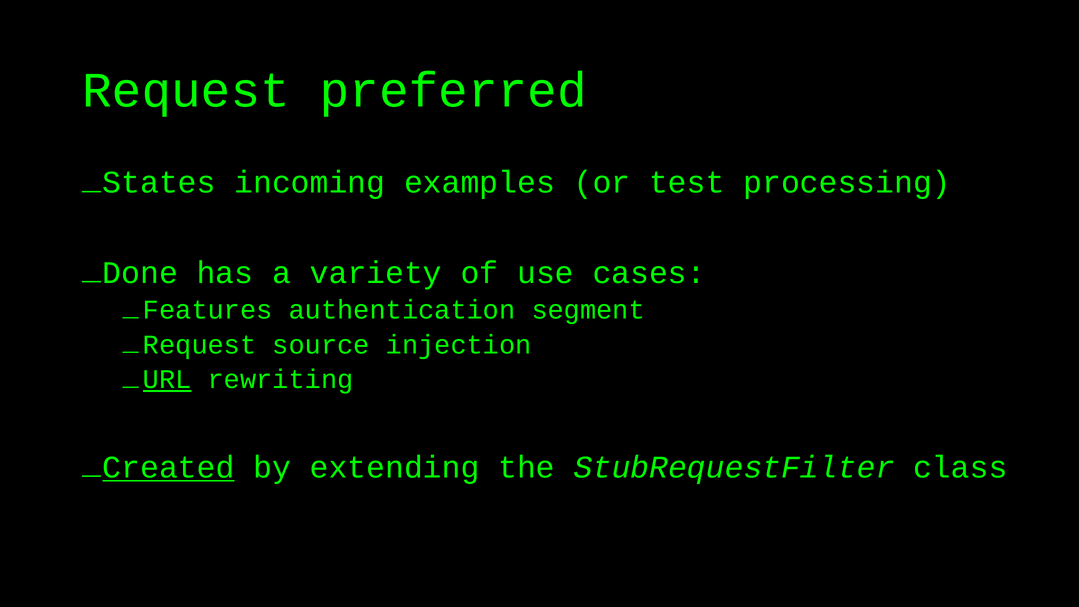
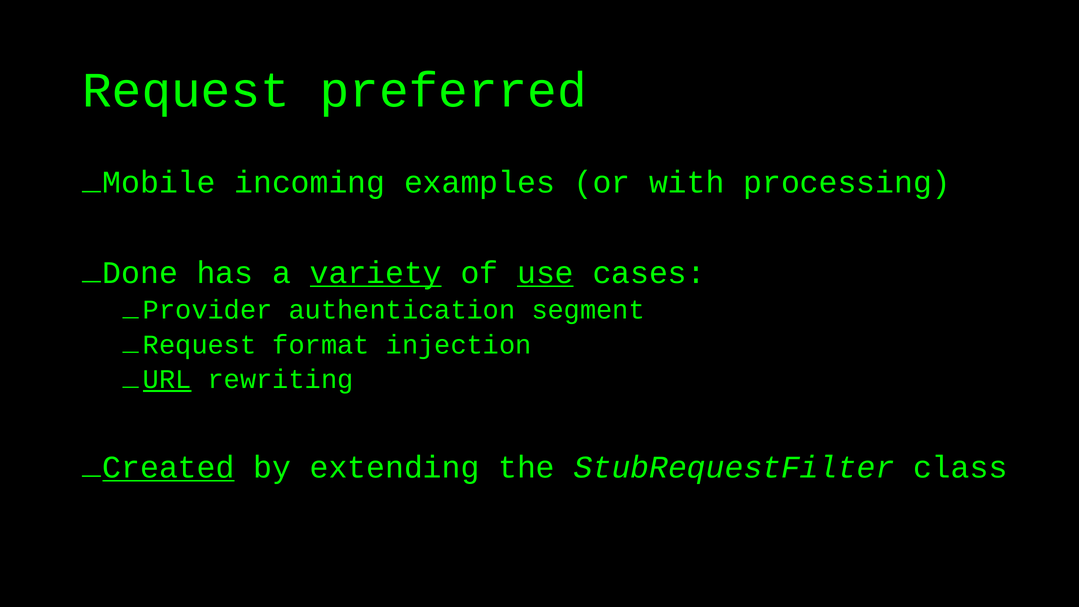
States: States -> Mobile (159, 182)
test: test -> with (687, 182)
variety underline: none -> present (376, 273)
use underline: none -> present (546, 273)
Features: Features -> Provider (208, 310)
source: source -> format (321, 345)
